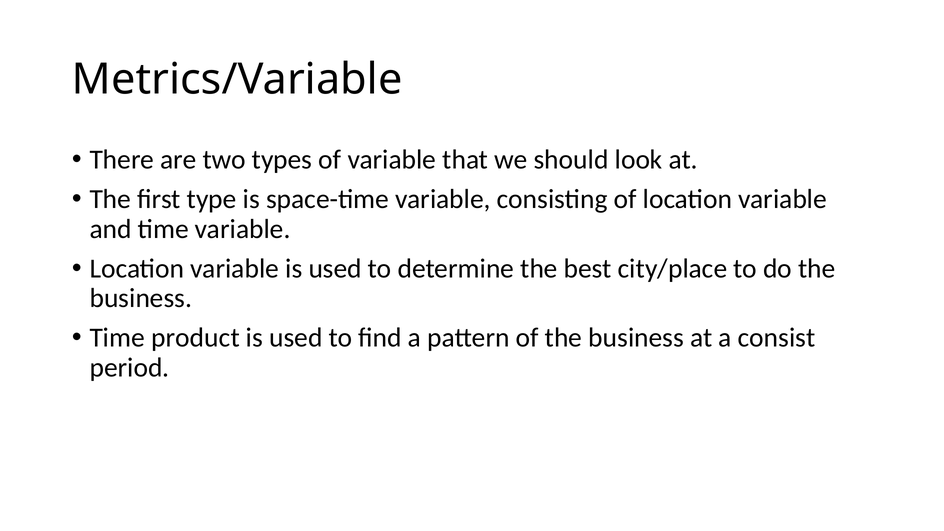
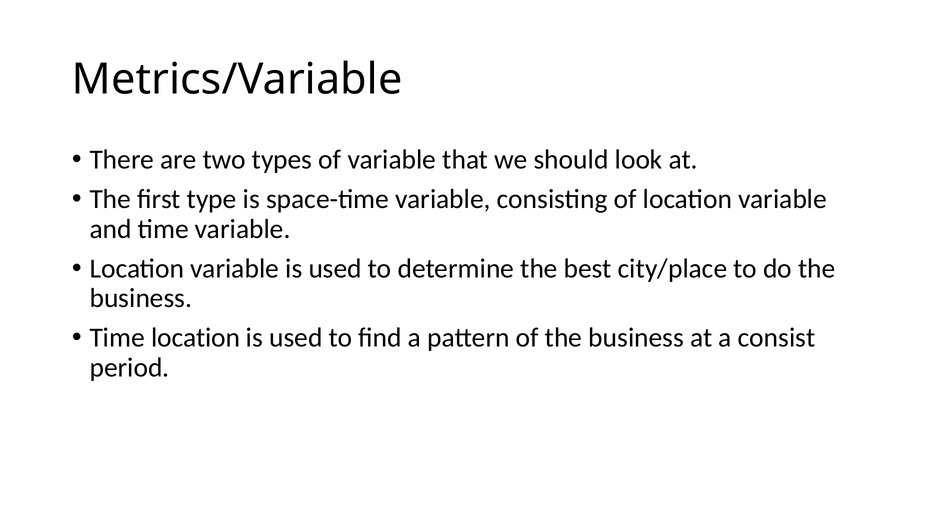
Time product: product -> location (196, 338)
